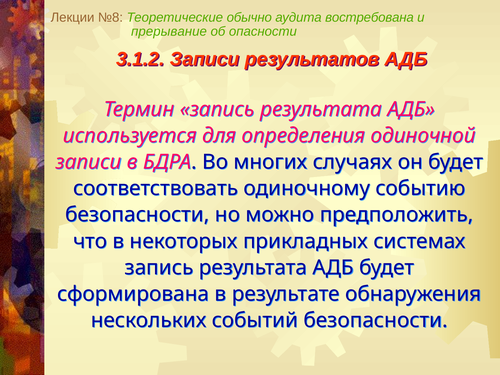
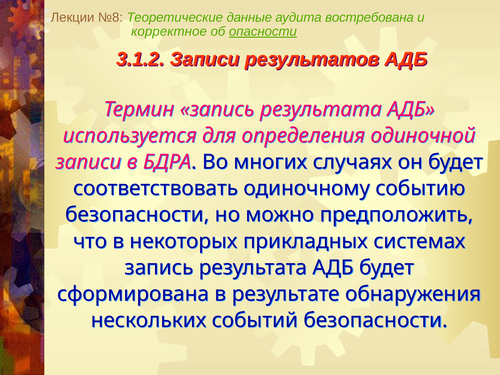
обычно: обычно -> данные (249, 18)
прерывание: прерывание -> корректное (169, 31)
опасности underline: none -> present (263, 31)
